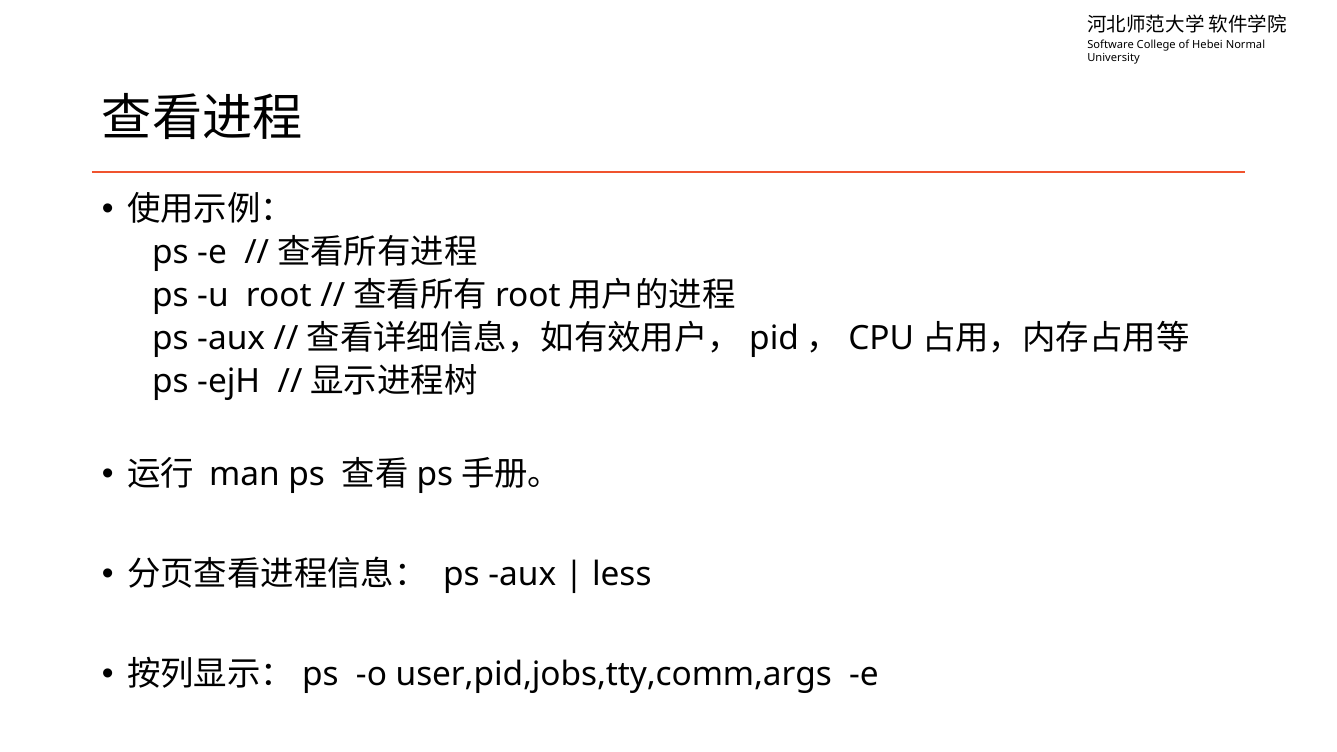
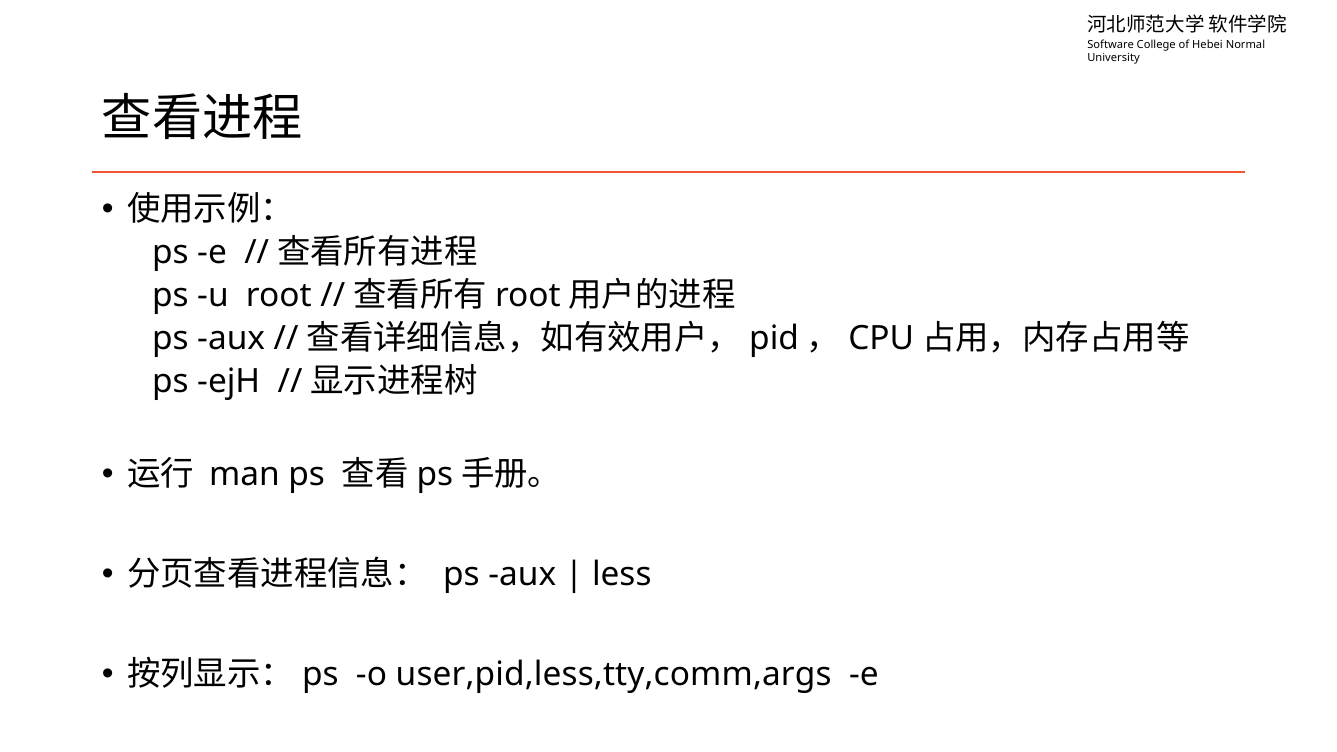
user,pid,jobs,tty,comm,args: user,pid,jobs,tty,comm,args -> user,pid,less,tty,comm,args (614, 675)
